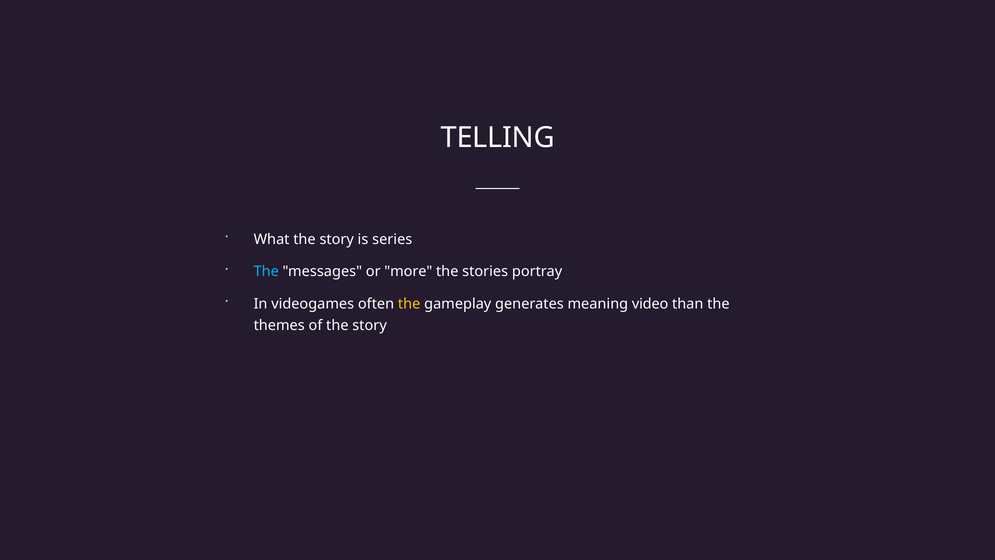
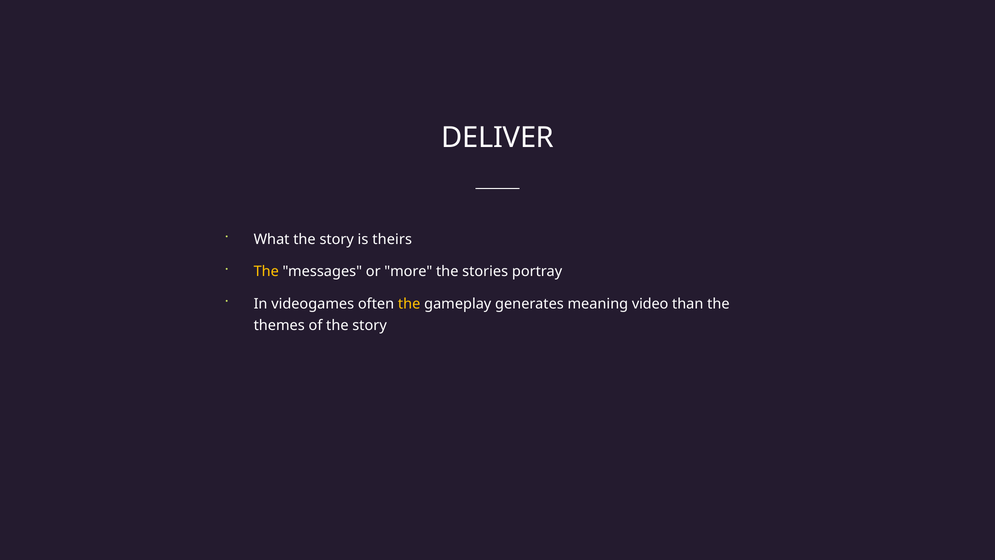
TELLING: TELLING -> DELIVER (498, 137)
series: series -> theirs (392, 239)
The colour: light blue -> yellow (266, 271)
